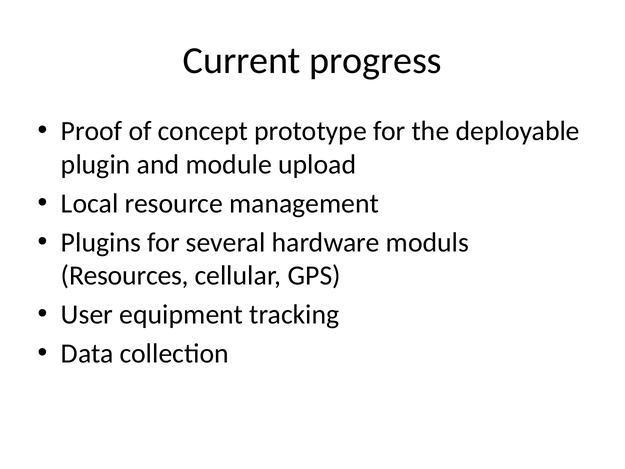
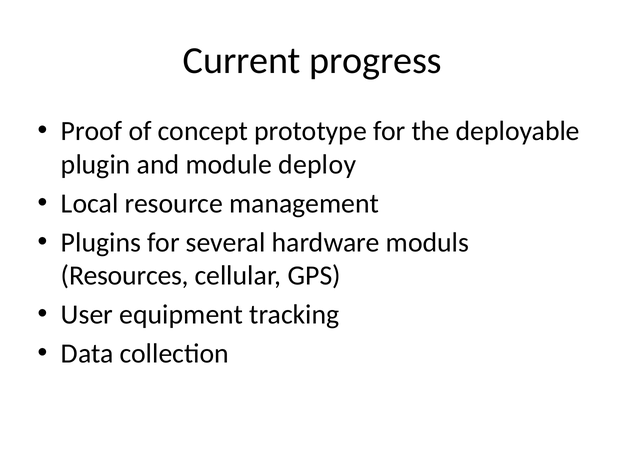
upload: upload -> deploy (317, 164)
